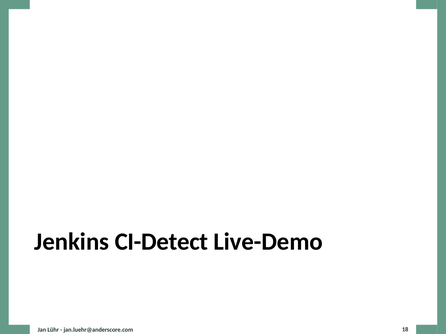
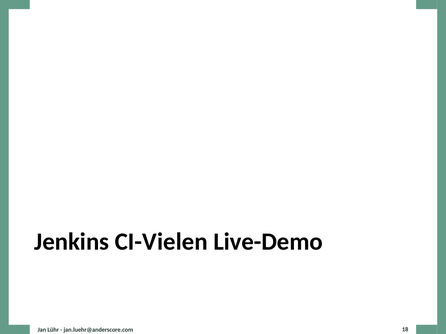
CI-Detect: CI-Detect -> CI-Vielen (161, 242)
